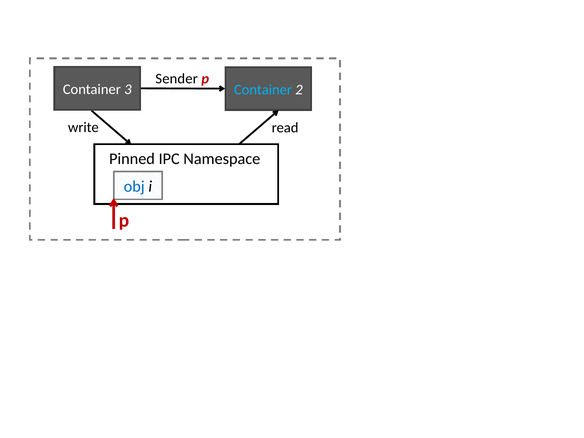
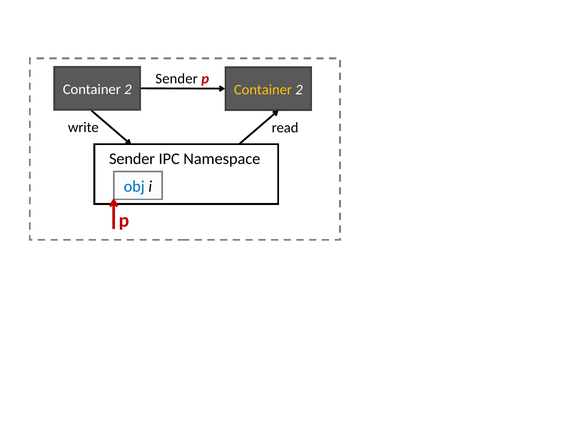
3: 3 -> 2 (128, 89)
Container colour: light blue -> yellow (263, 90)
Pinned: Pinned -> Sender (132, 159)
